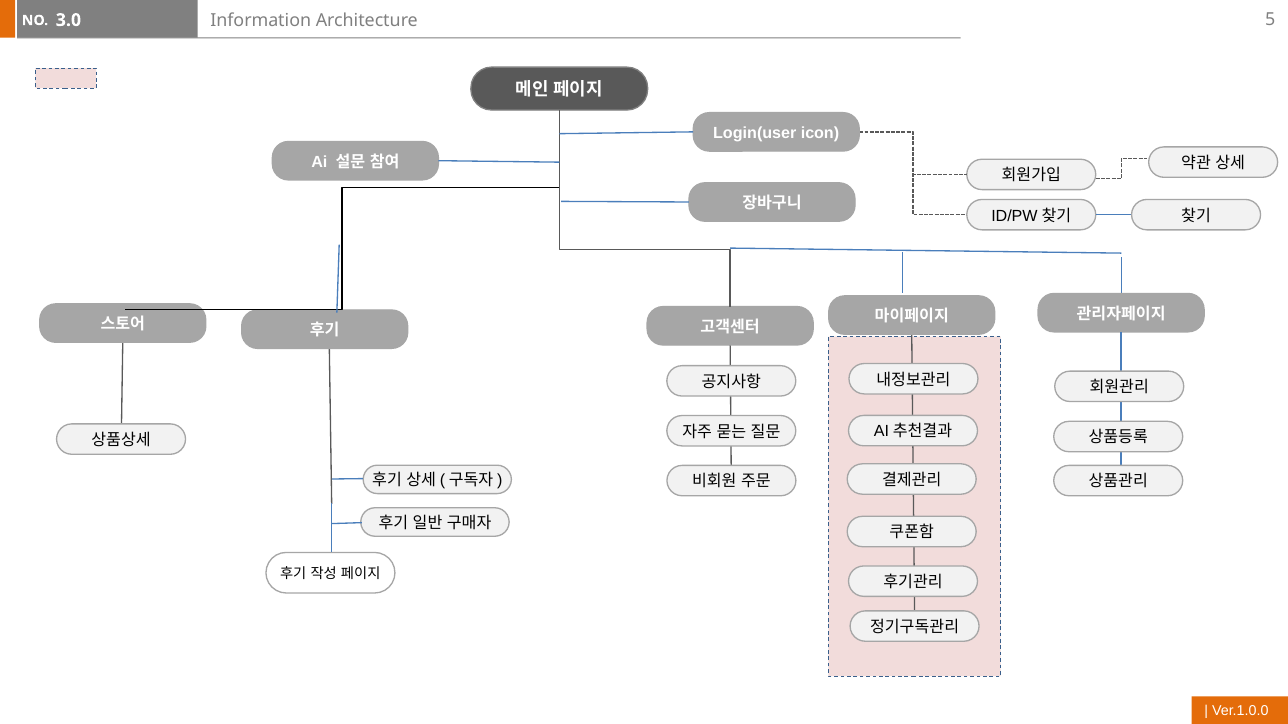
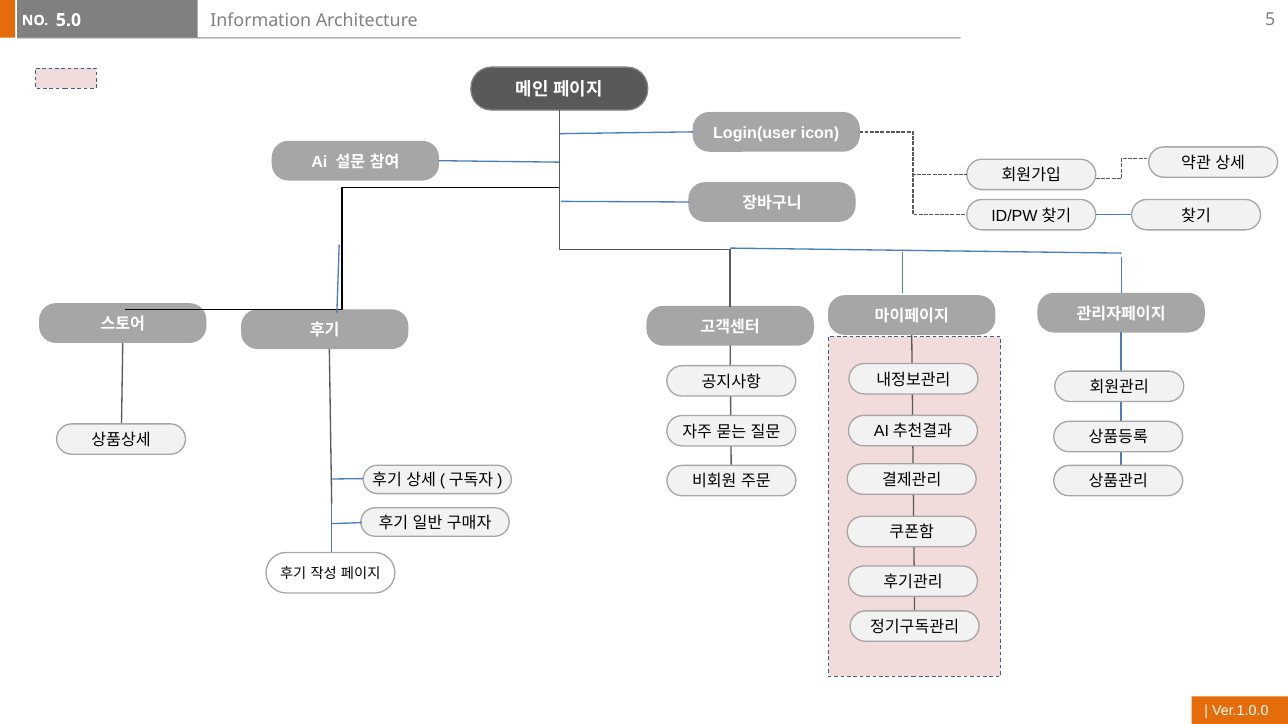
3.0: 3.0 -> 5.0 (68, 20)
